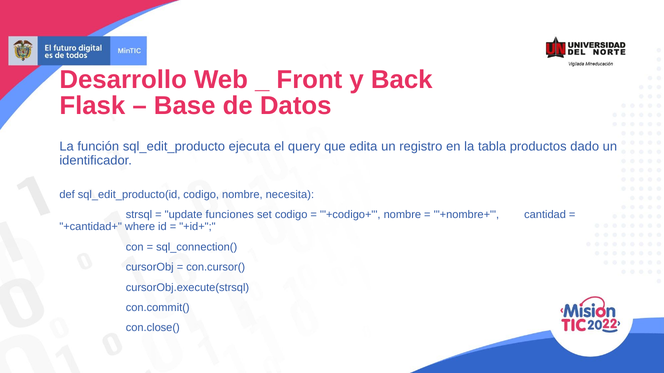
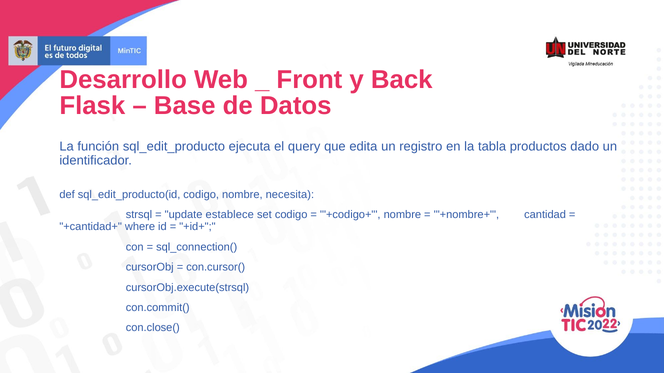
funciones: funciones -> establece (230, 215)
